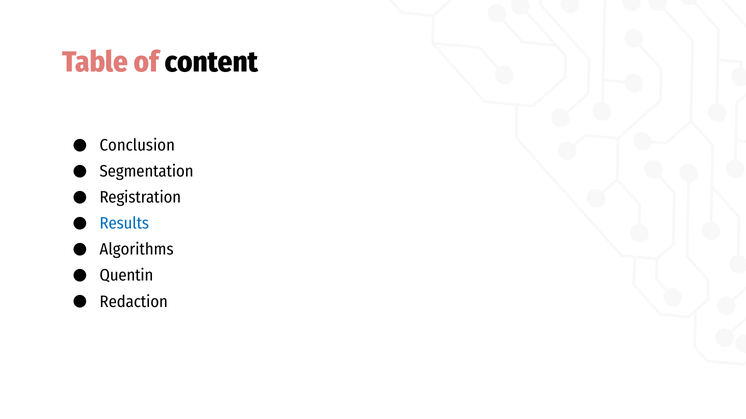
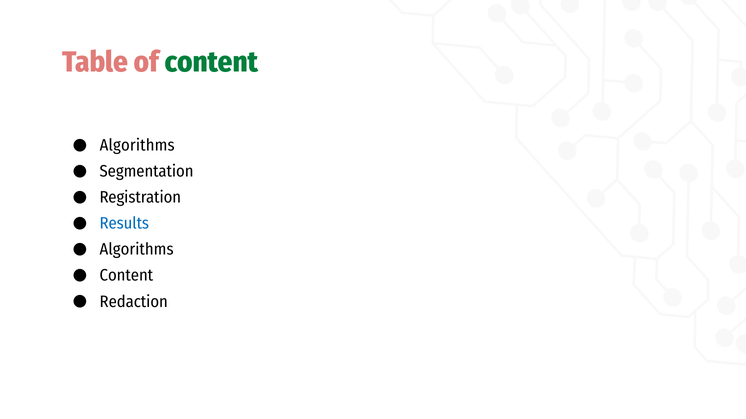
content colour: black -> green (211, 62)
Conclusion: Conclusion -> Algorithms (137, 145)
Quentin: Quentin -> Content (126, 276)
